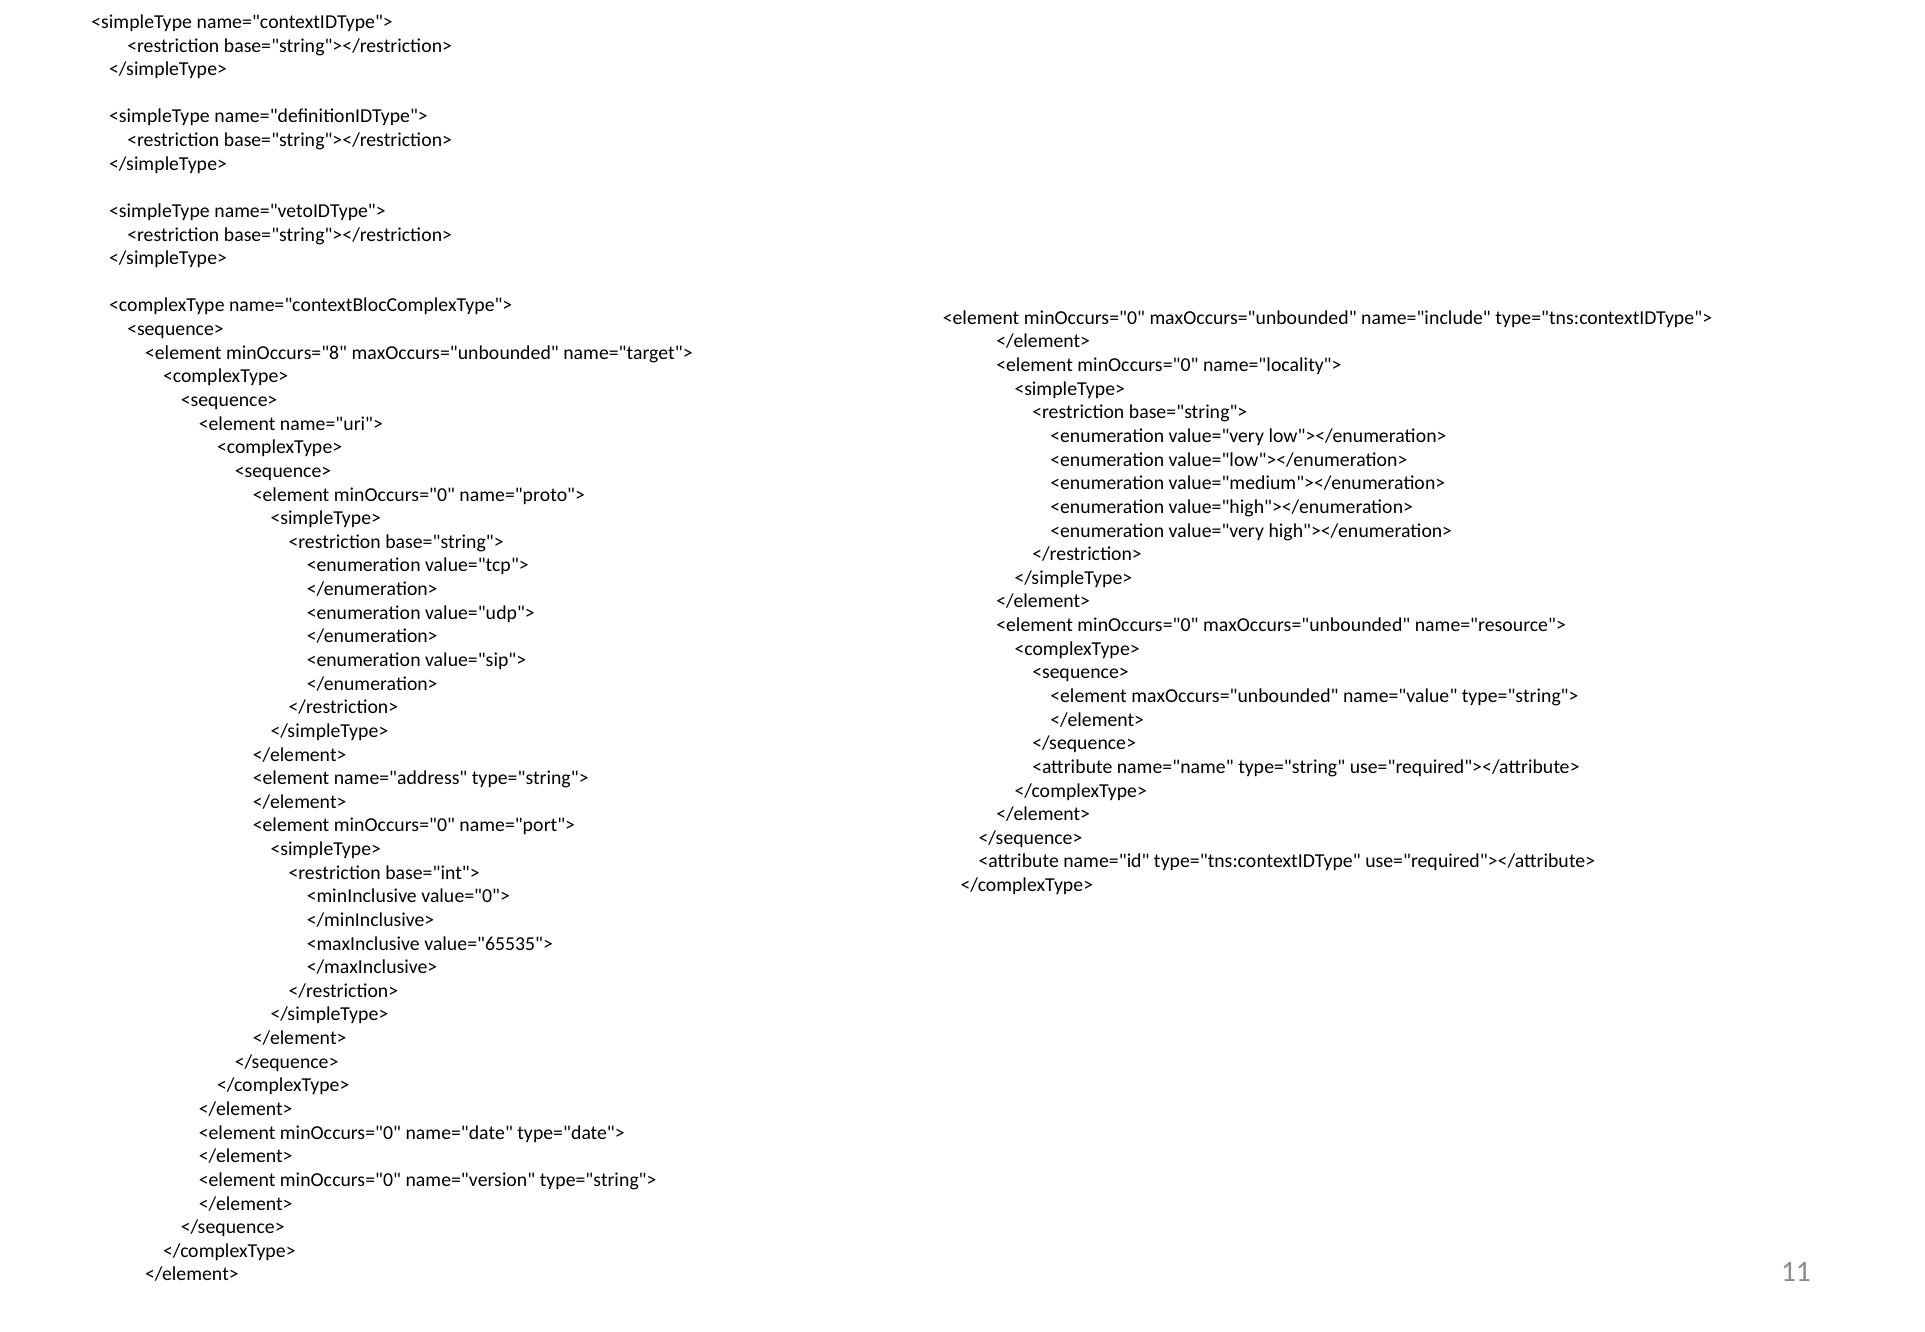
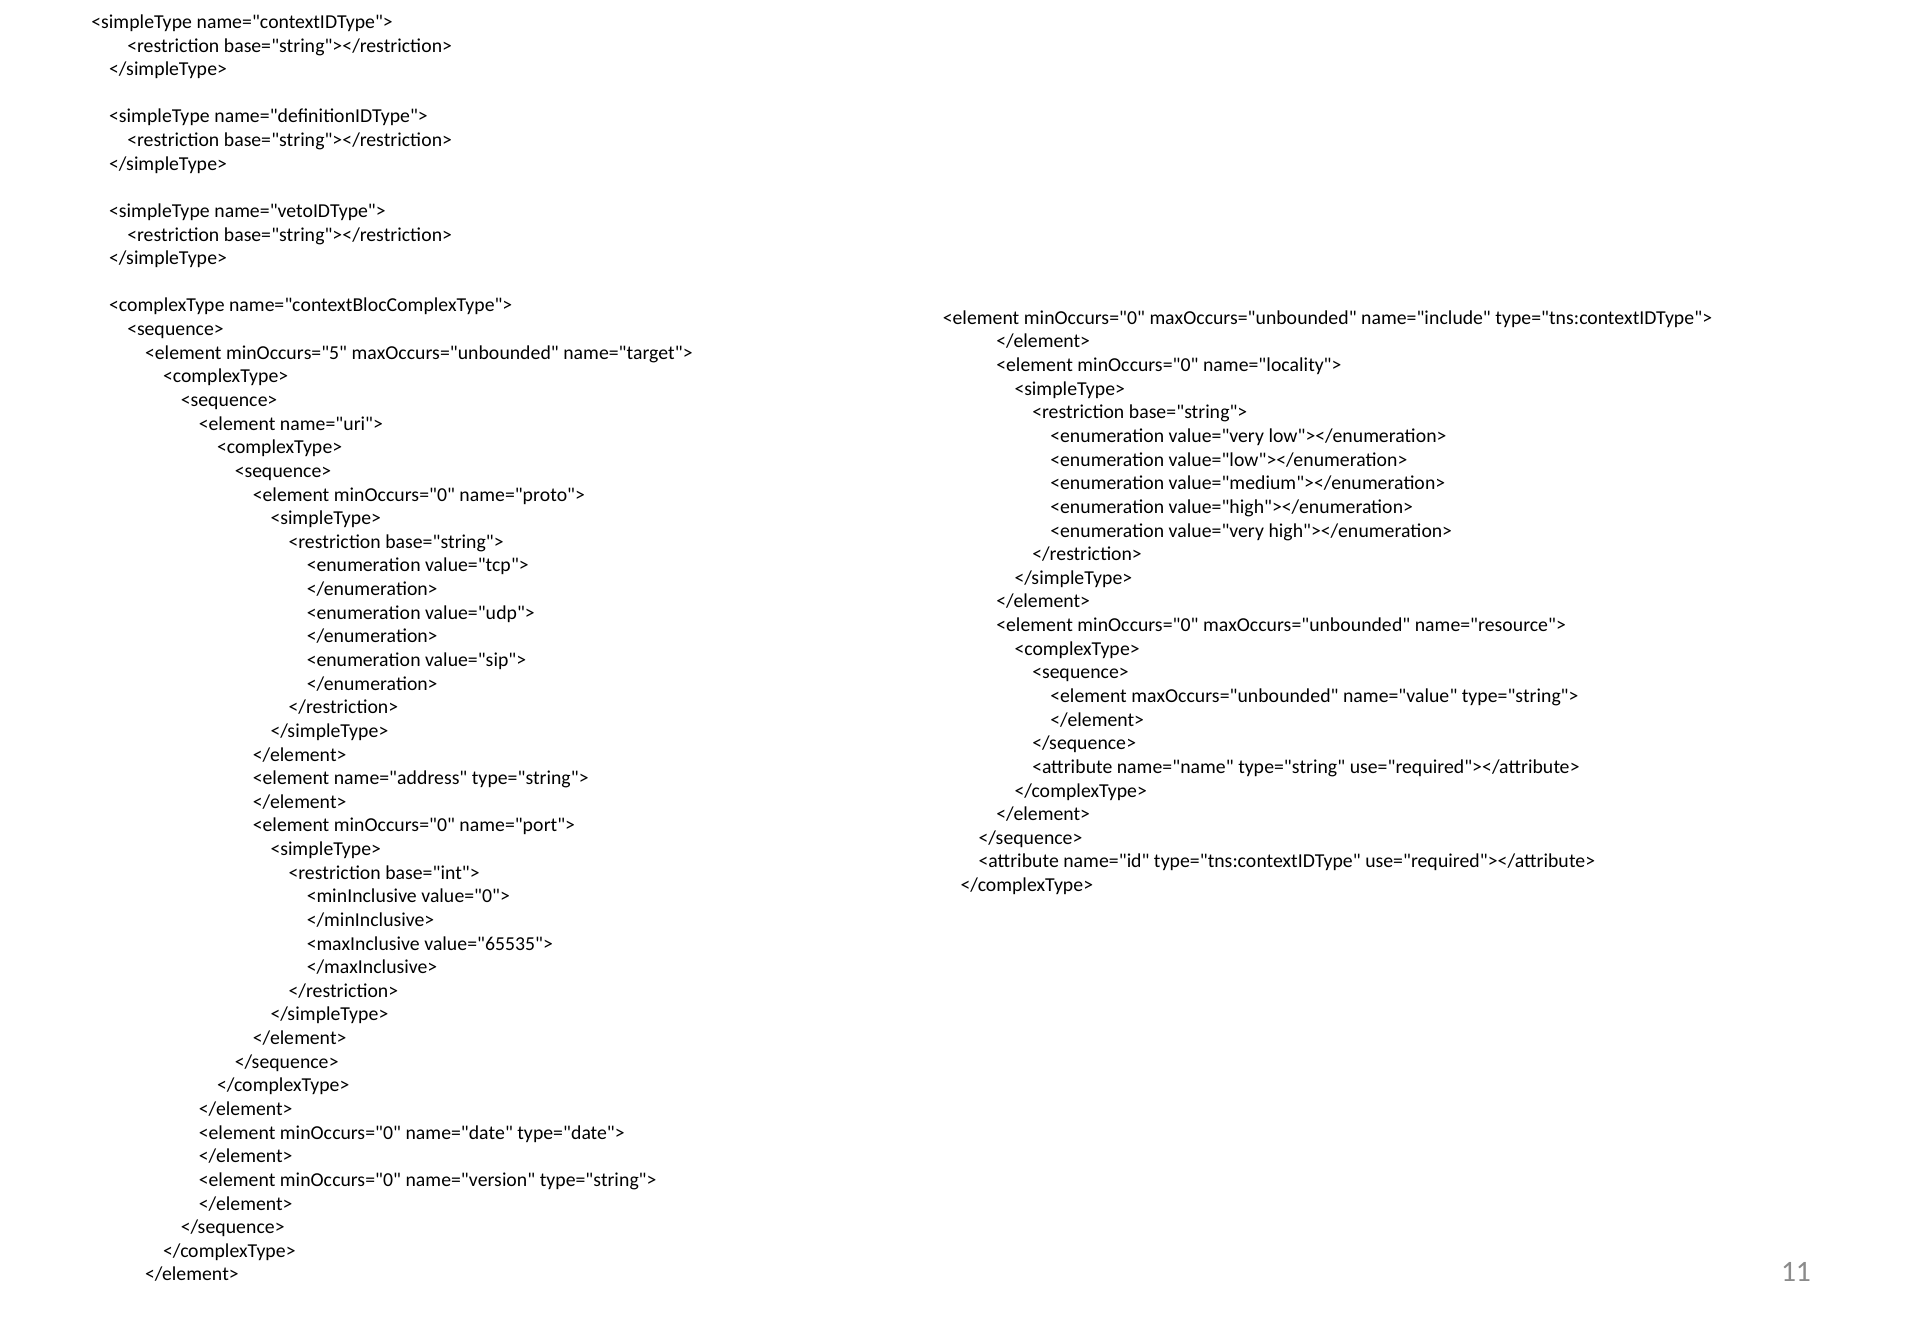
minOccurs="8: minOccurs="8 -> minOccurs="5 (287, 353)
